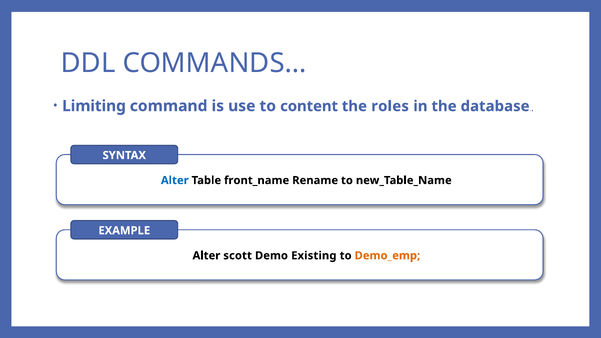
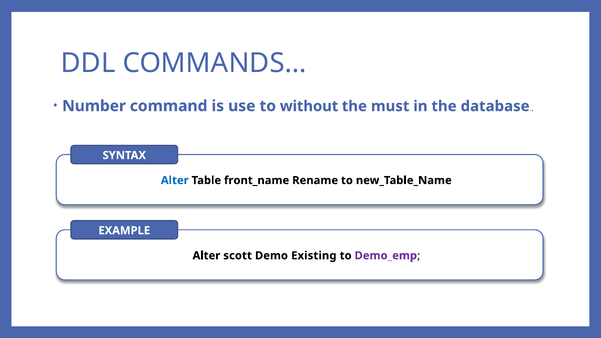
Limiting: Limiting -> Number (94, 106)
content: content -> without (309, 106)
roles: roles -> must (390, 106)
Demo_emp colour: orange -> purple (387, 256)
